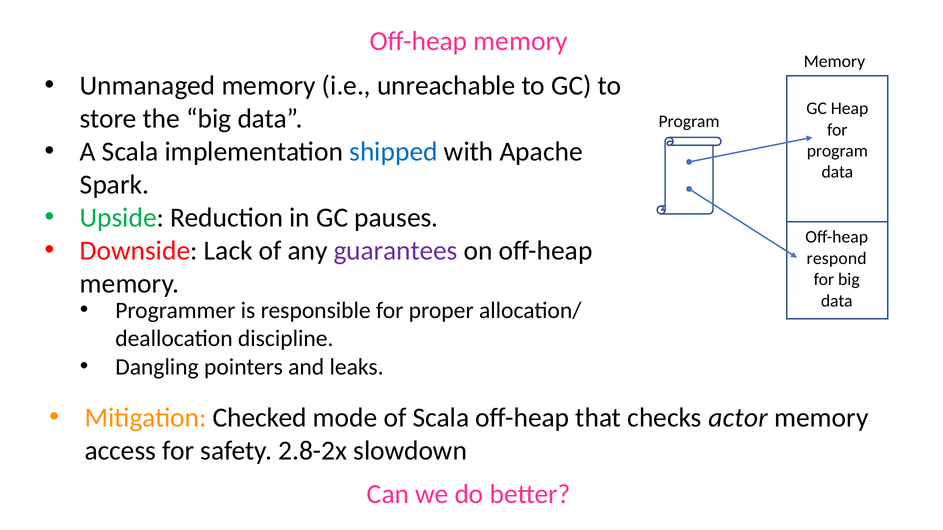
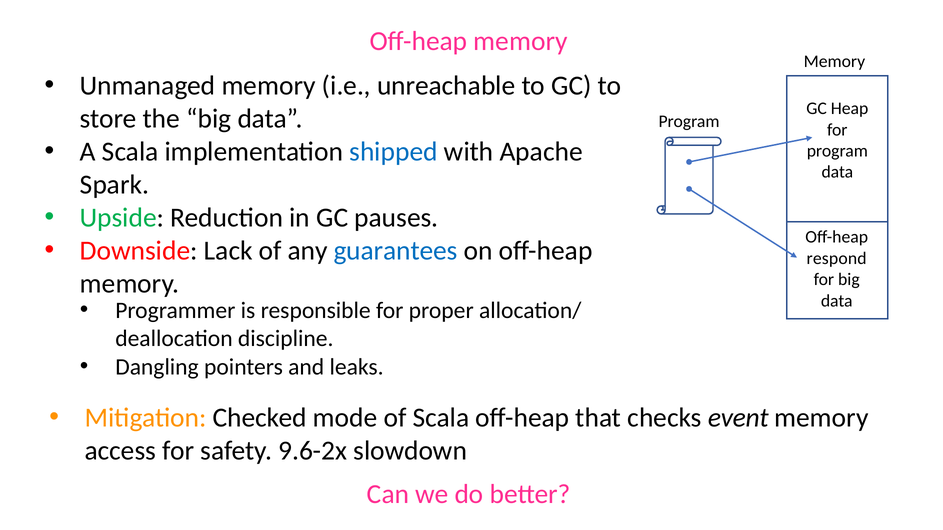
guarantees colour: purple -> blue (396, 251)
actor: actor -> event (738, 418)
2.8-2x: 2.8-2x -> 9.6-2x (313, 451)
